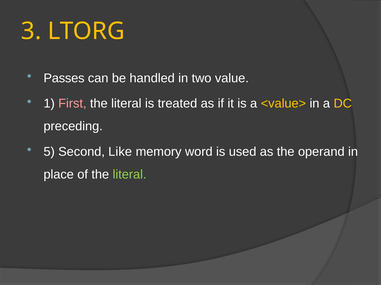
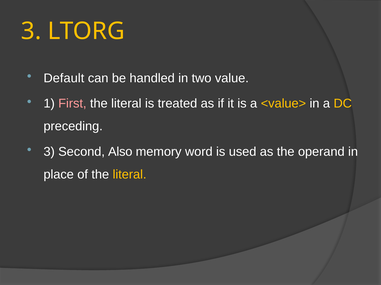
Passes: Passes -> Default (64, 78)
5: 5 -> 3 (49, 152)
Like: Like -> Also (120, 152)
literal colour: light green -> yellow (130, 175)
